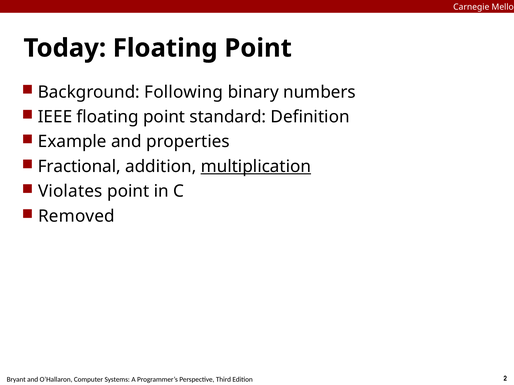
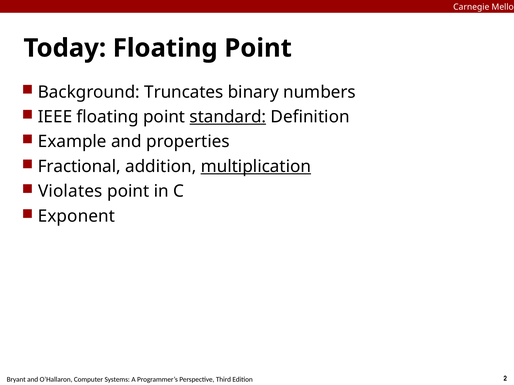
Following: Following -> Truncates (184, 92)
standard underline: none -> present (228, 117)
Removed: Removed -> Exponent (76, 216)
